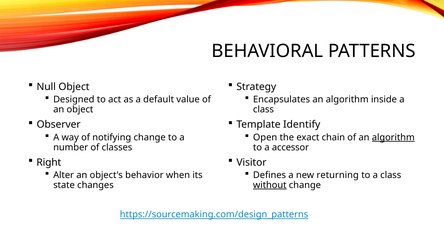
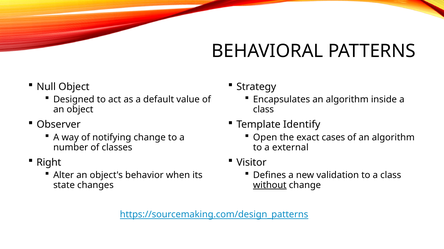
chain: chain -> cases (333, 138)
algorithm underline: present -> none (393, 138)
accessor: accessor -> external (290, 148)
returning: returning -> validation (338, 176)
